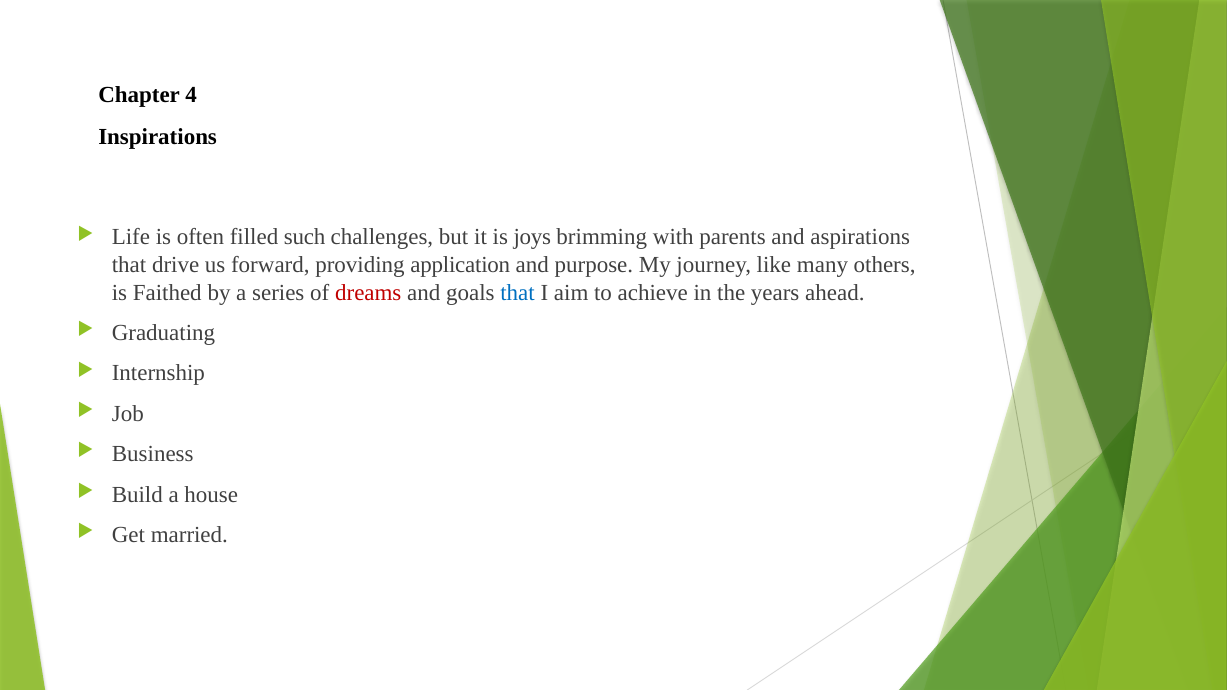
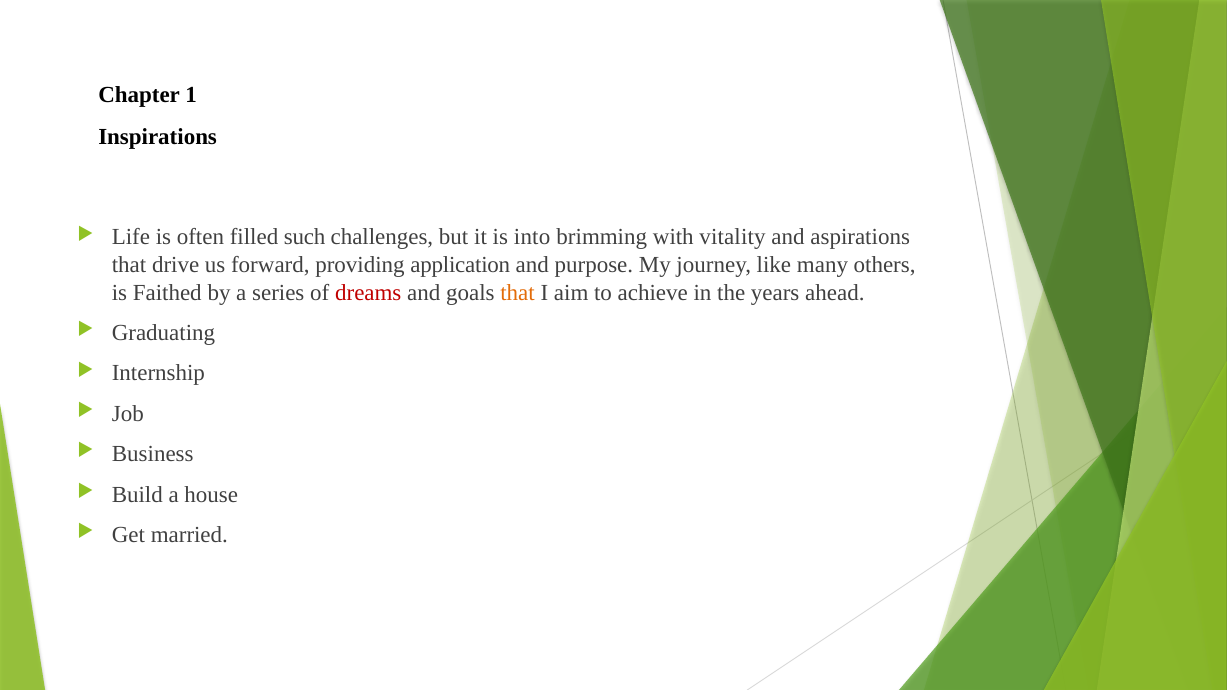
4: 4 -> 1 (191, 95)
joys: joys -> into (532, 237)
parents: parents -> vitality (732, 237)
that colour: blue -> orange (518, 293)
